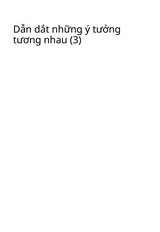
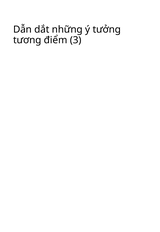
nhau: nhau -> điểm (56, 40)
